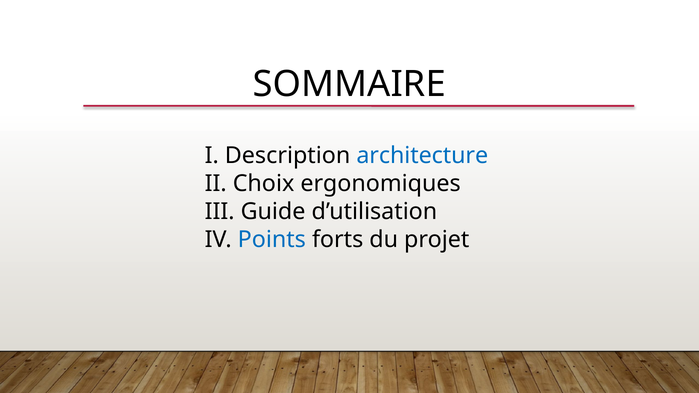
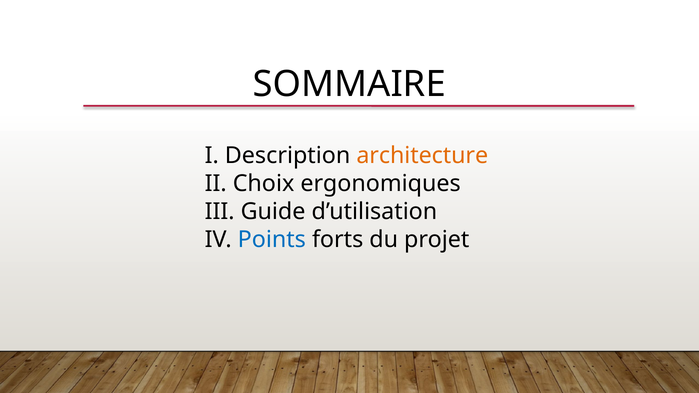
architecture colour: blue -> orange (422, 156)
